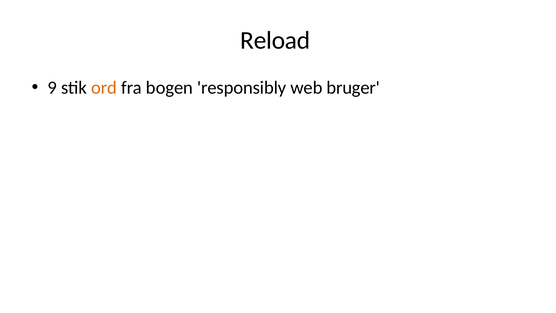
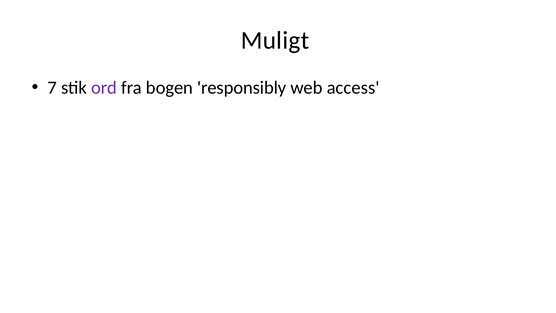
Reload: Reload -> Muligt (275, 40)
9: 9 -> 7 (52, 87)
ord colour: orange -> purple (104, 87)
bruger: bruger -> access (353, 87)
